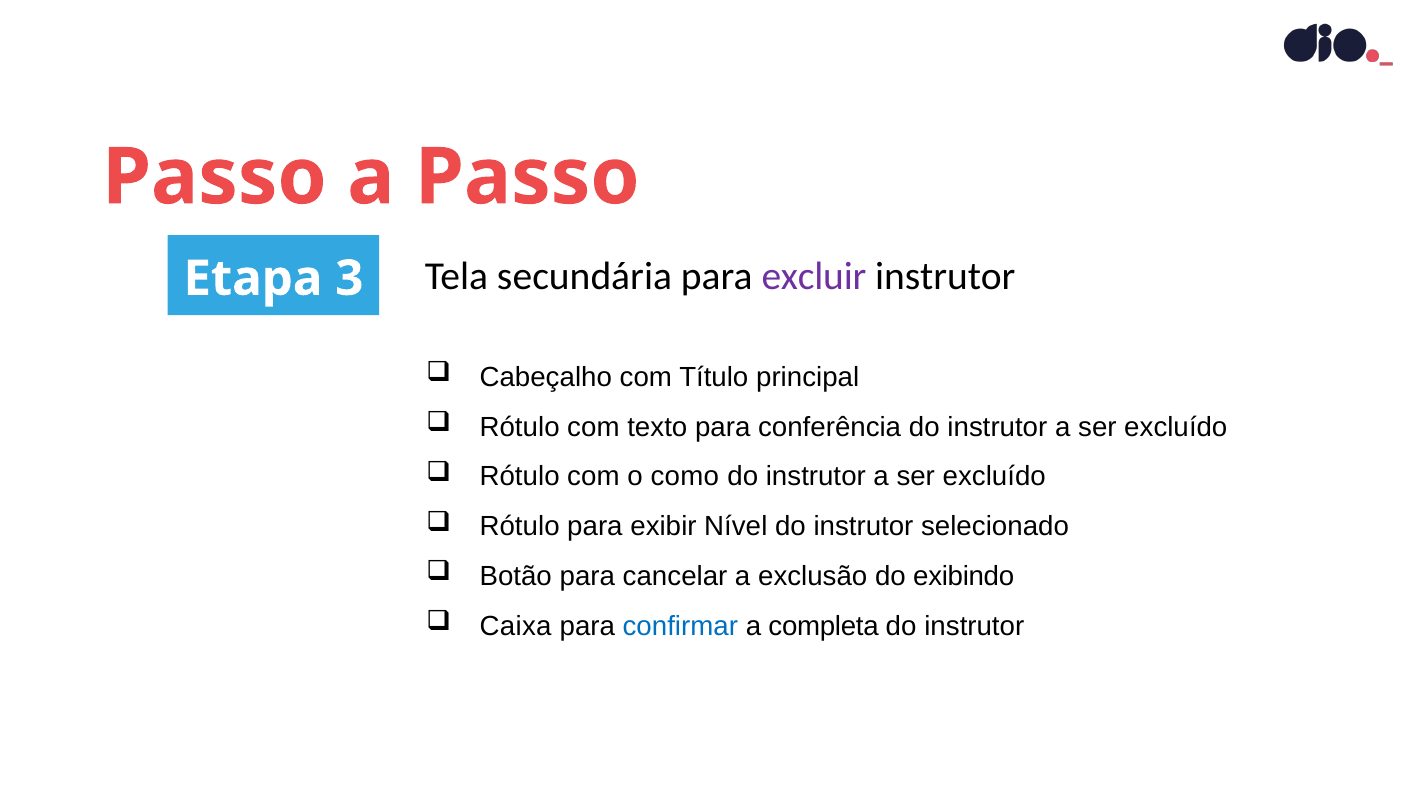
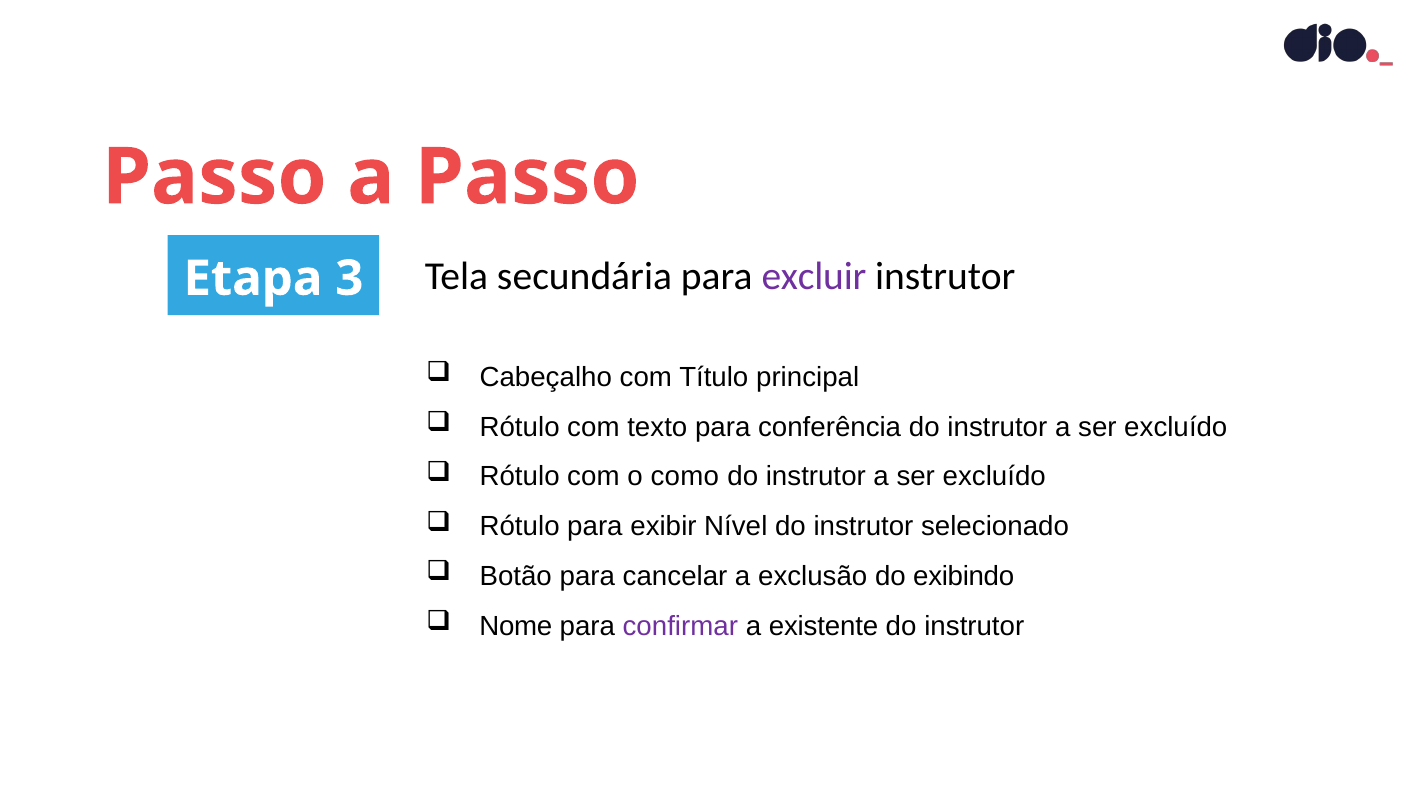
Caixa: Caixa -> Nome (516, 626)
confirmar colour: blue -> purple (680, 626)
completa: completa -> existente (824, 626)
